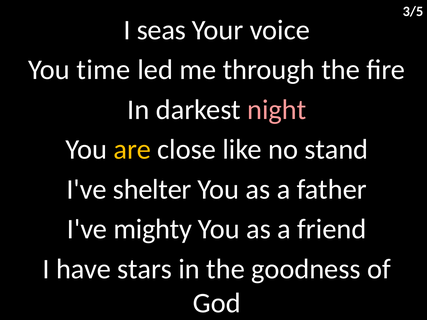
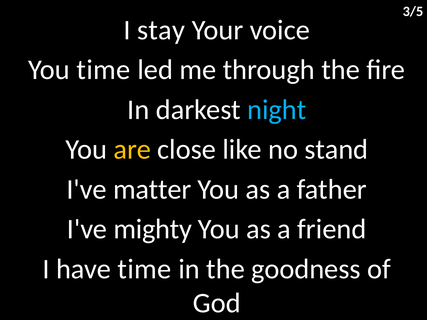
seas: seas -> stay (161, 30)
night colour: pink -> light blue (277, 110)
shelter: shelter -> matter (152, 189)
have stars: stars -> time (144, 269)
